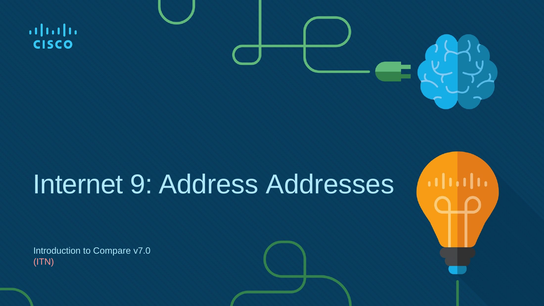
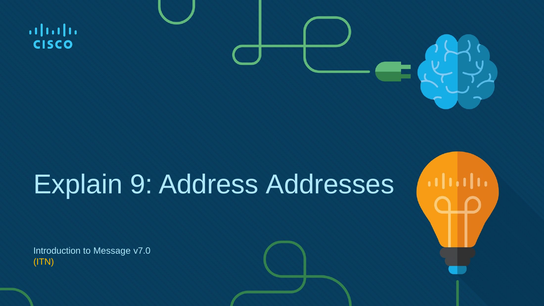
Internet: Internet -> Explain (78, 184)
Compare: Compare -> Message (112, 251)
ITN colour: pink -> yellow (44, 262)
